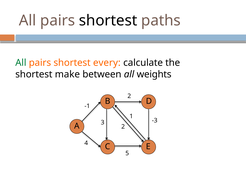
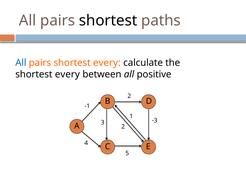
All colour: green -> blue (21, 63)
make: make -> every (67, 74)
weights: weights -> positive (154, 74)
